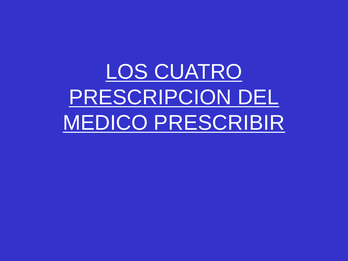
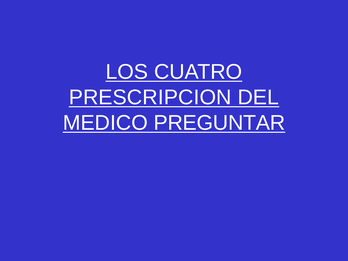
PRESCRIBIR: PRESCRIBIR -> PREGUNTAR (219, 123)
